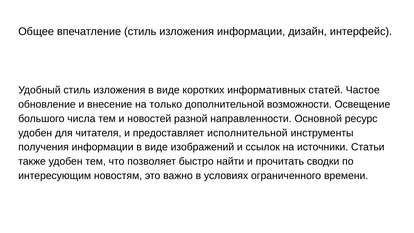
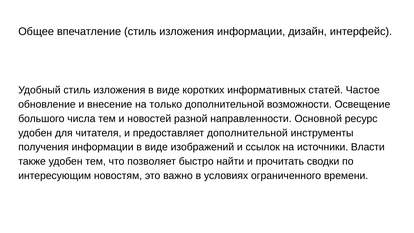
предоставляет исполнительной: исполнительной -> дополнительной (247, 133)
Статьи: Статьи -> Власти (368, 147)
